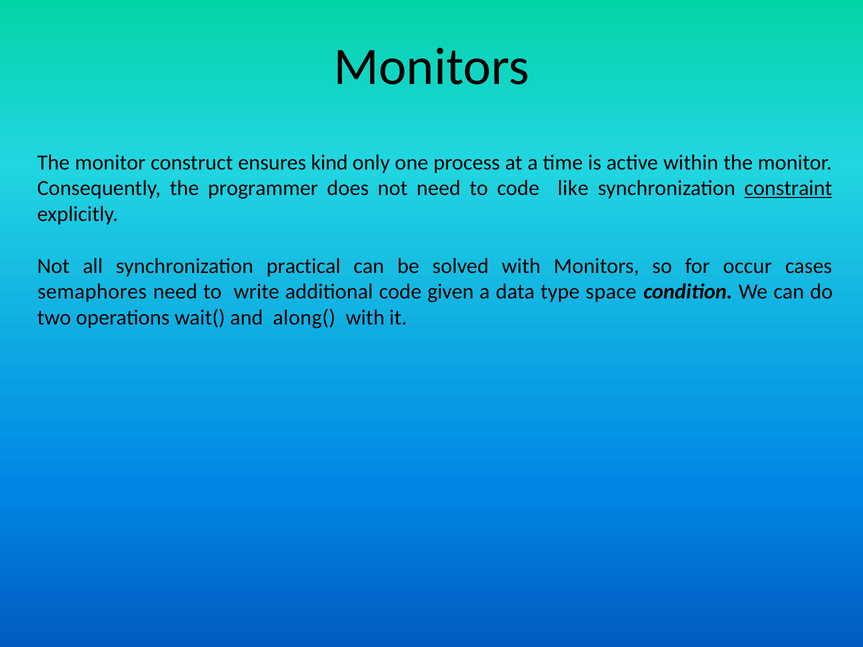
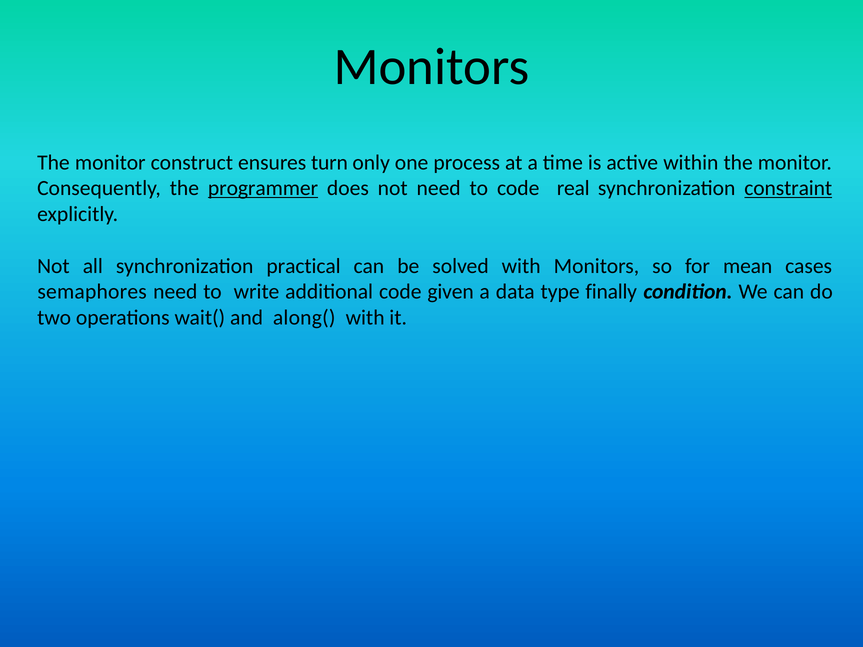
kind: kind -> turn (329, 162)
programmer underline: none -> present (263, 188)
like: like -> real (573, 188)
occur: occur -> mean (748, 266)
space: space -> finally (611, 292)
